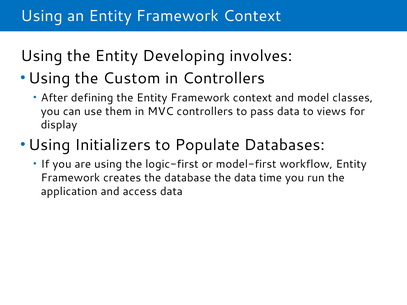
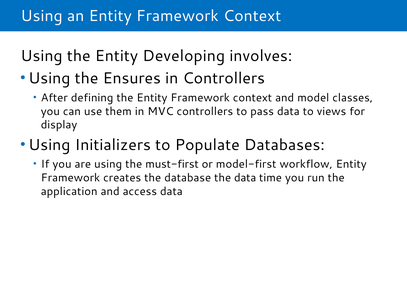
Custom: Custom -> Ensures (132, 78)
logic-first: logic-first -> must-first (172, 164)
